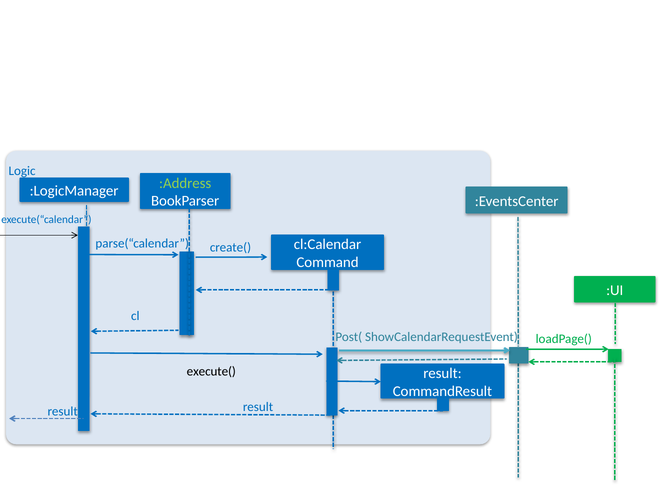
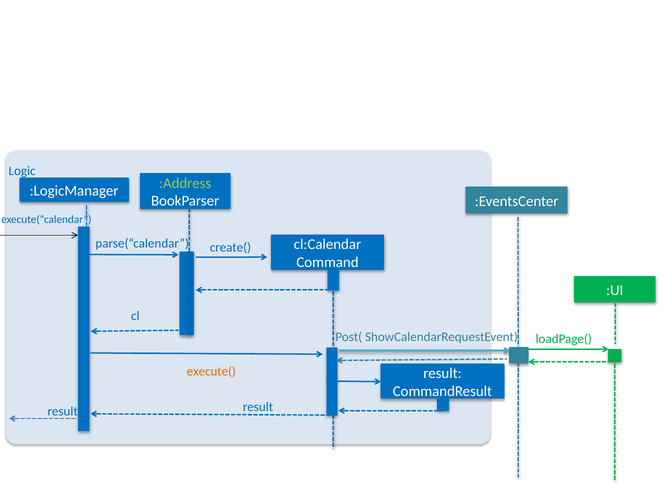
execute( colour: black -> orange (211, 372)
